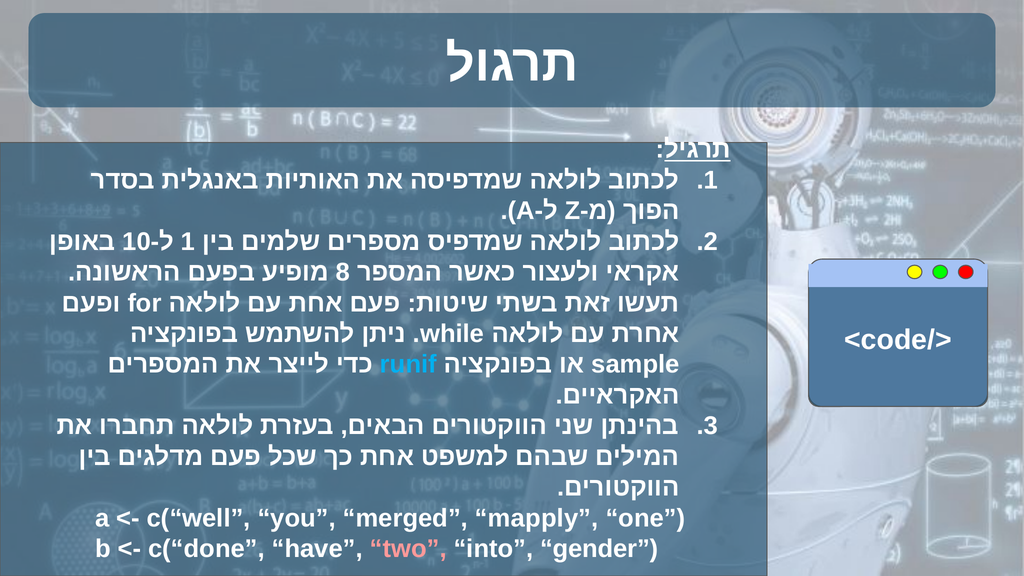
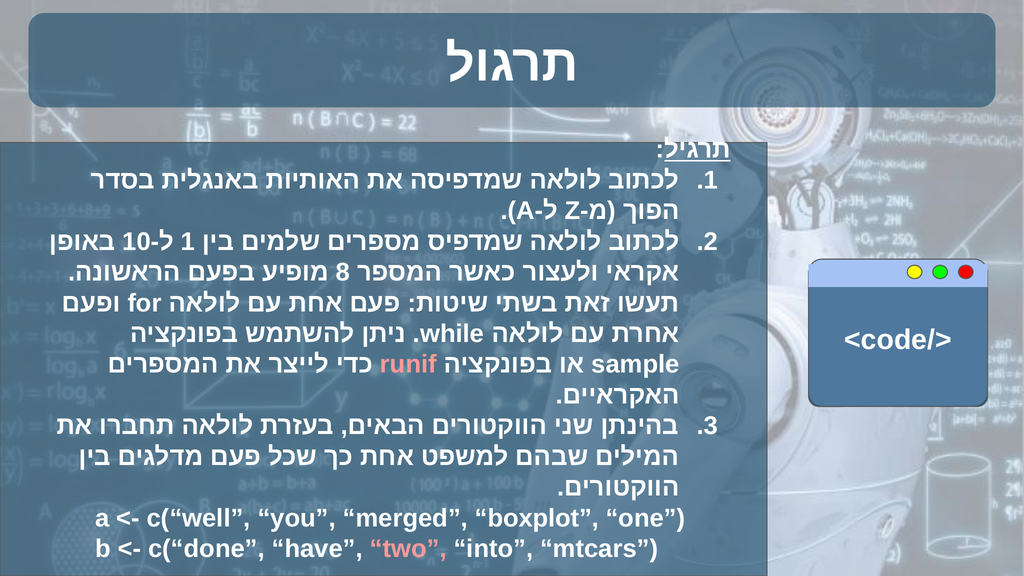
runif colour: light blue -> pink (408, 365)
mapply: mapply -> boxplot (537, 518)
gender: gender -> mtcars (599, 549)
